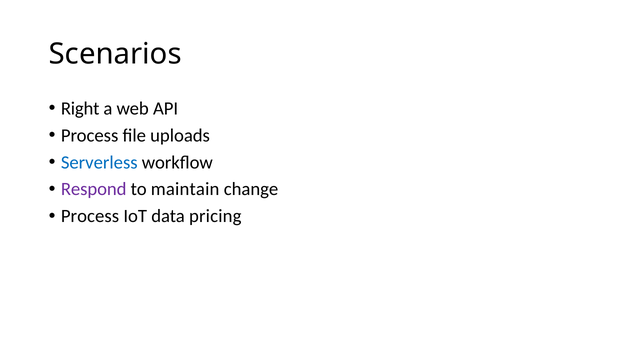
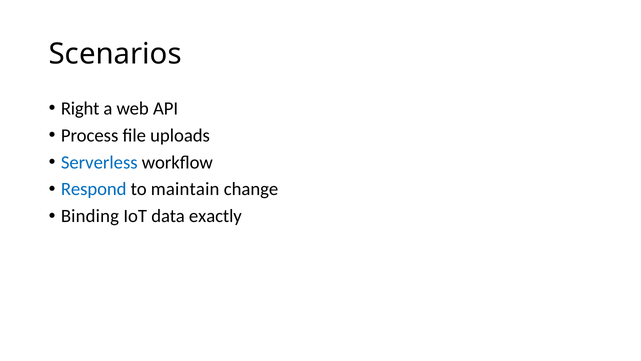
Respond colour: purple -> blue (94, 189)
Process: Process -> Binding (90, 216)
pricing: pricing -> exactly (215, 216)
